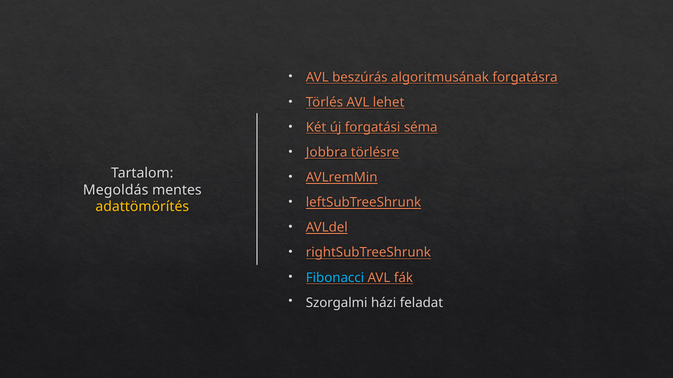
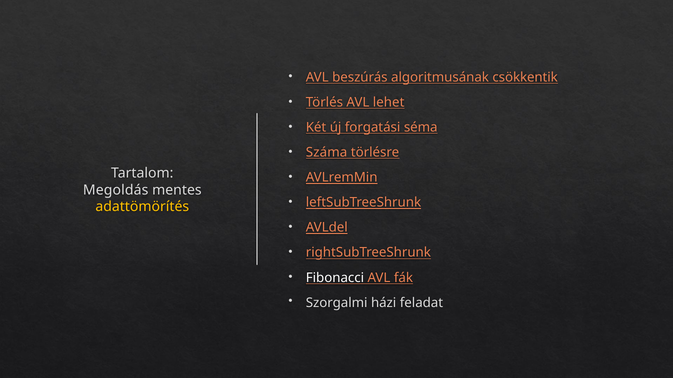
forgatásra: forgatásra -> csökkentik (525, 77)
Jobbra: Jobbra -> Száma (327, 153)
Fibonacci colour: light blue -> white (335, 278)
